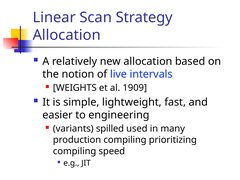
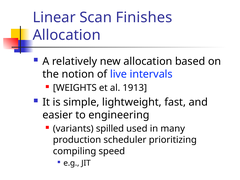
Strategy: Strategy -> Finishes (144, 17)
1909: 1909 -> 1913 (135, 88)
production compiling: compiling -> scheduler (125, 140)
